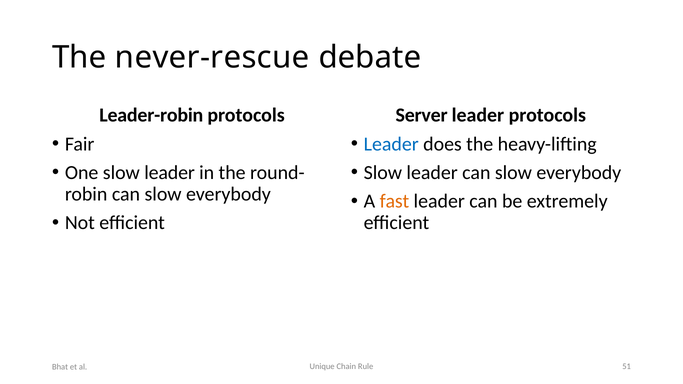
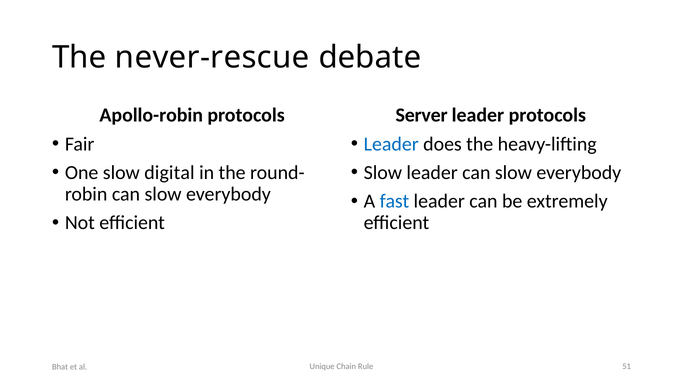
Leader-robin: Leader-robin -> Apollo-robin (151, 115)
One slow leader: leader -> digital (169, 173)
fast colour: orange -> blue (394, 201)
